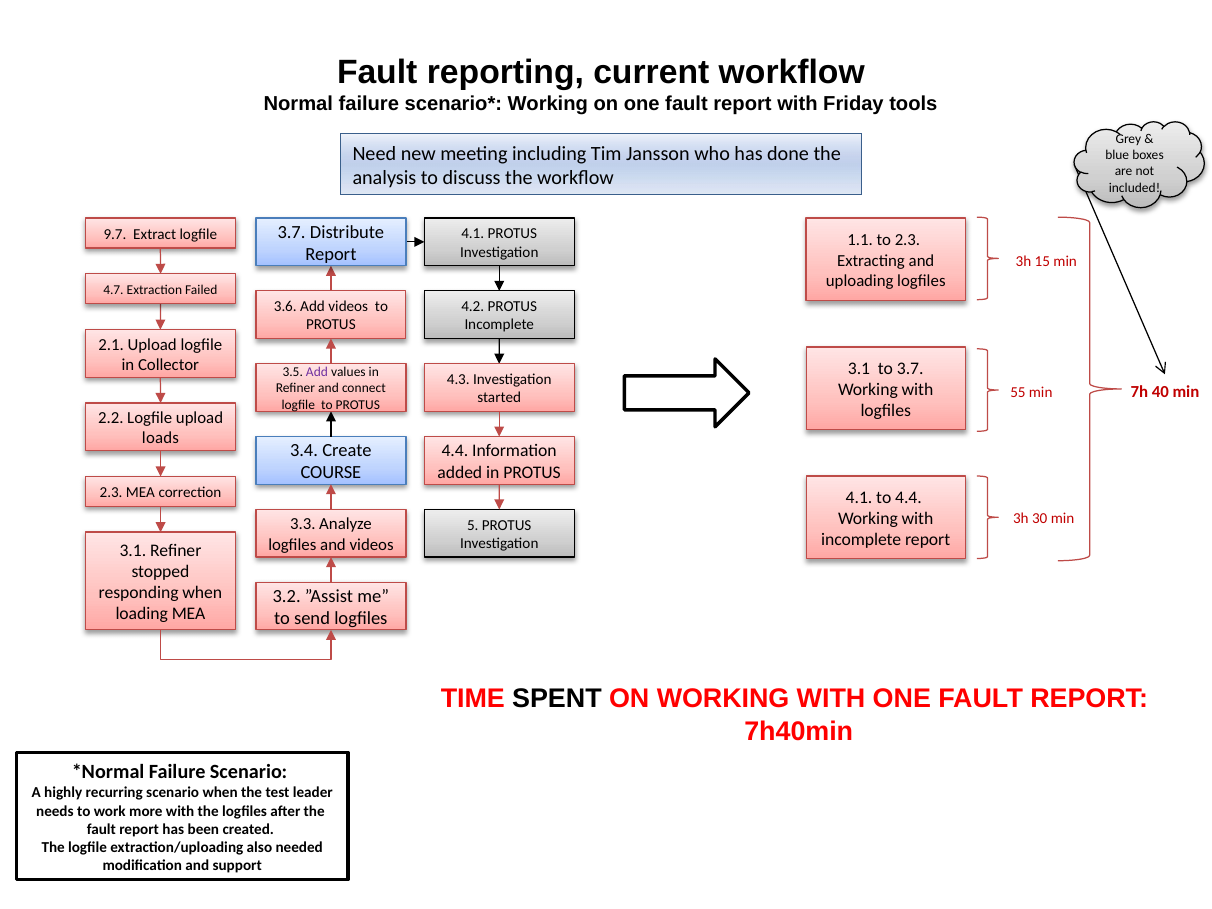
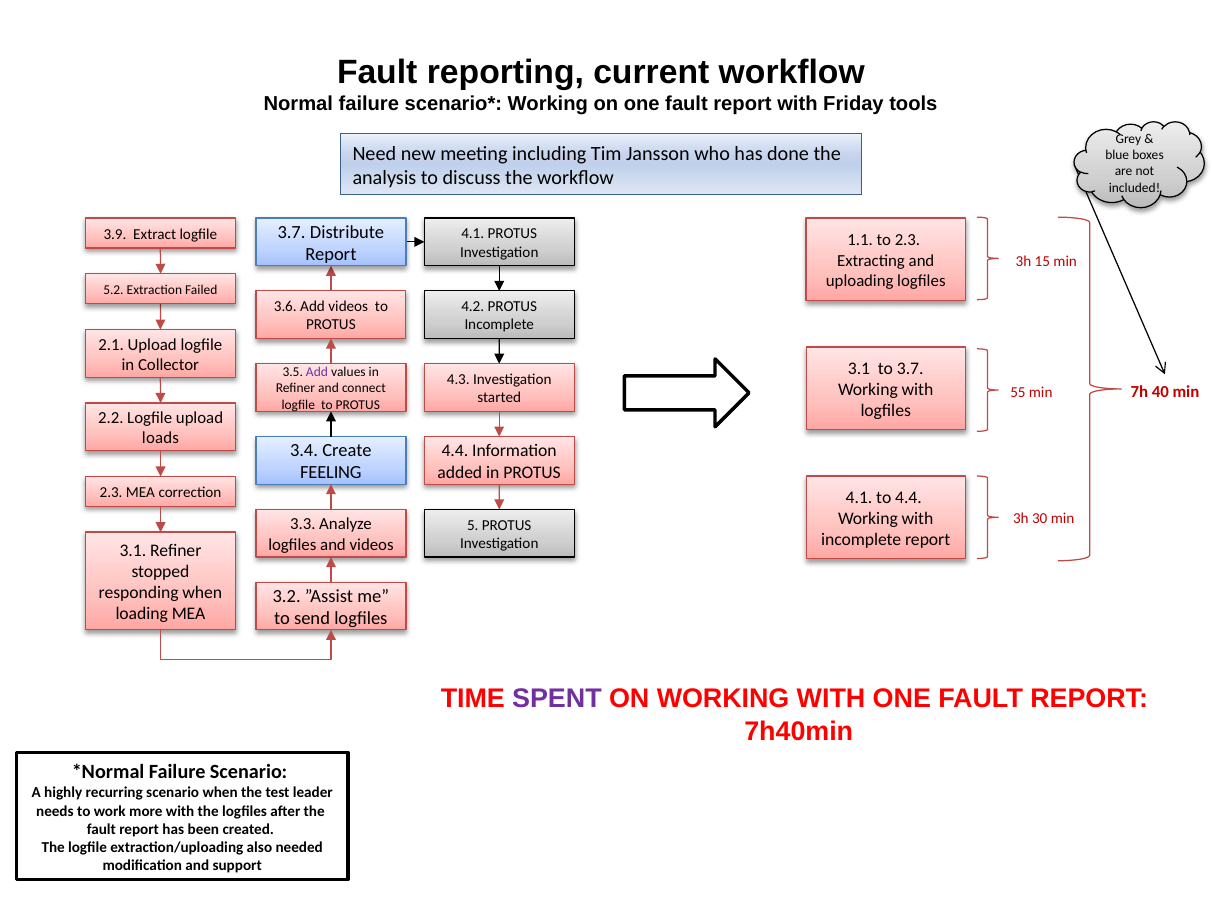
9.7: 9.7 -> 3.9 (115, 234)
4.7: 4.7 -> 5.2 (113, 290)
COURSE: COURSE -> FEELING (331, 473)
SPENT colour: black -> purple (557, 699)
